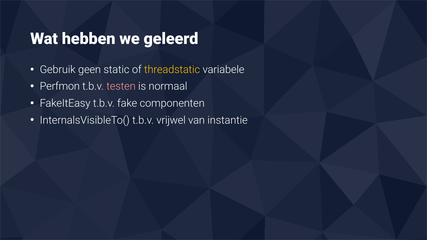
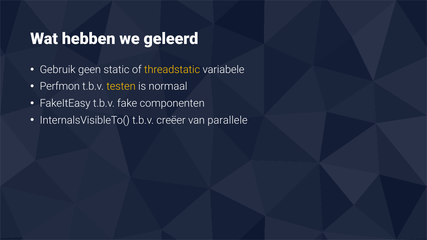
testen colour: pink -> yellow (121, 87)
vrijwel: vrijwel -> creëer (171, 120)
instantie: instantie -> parallele (228, 120)
